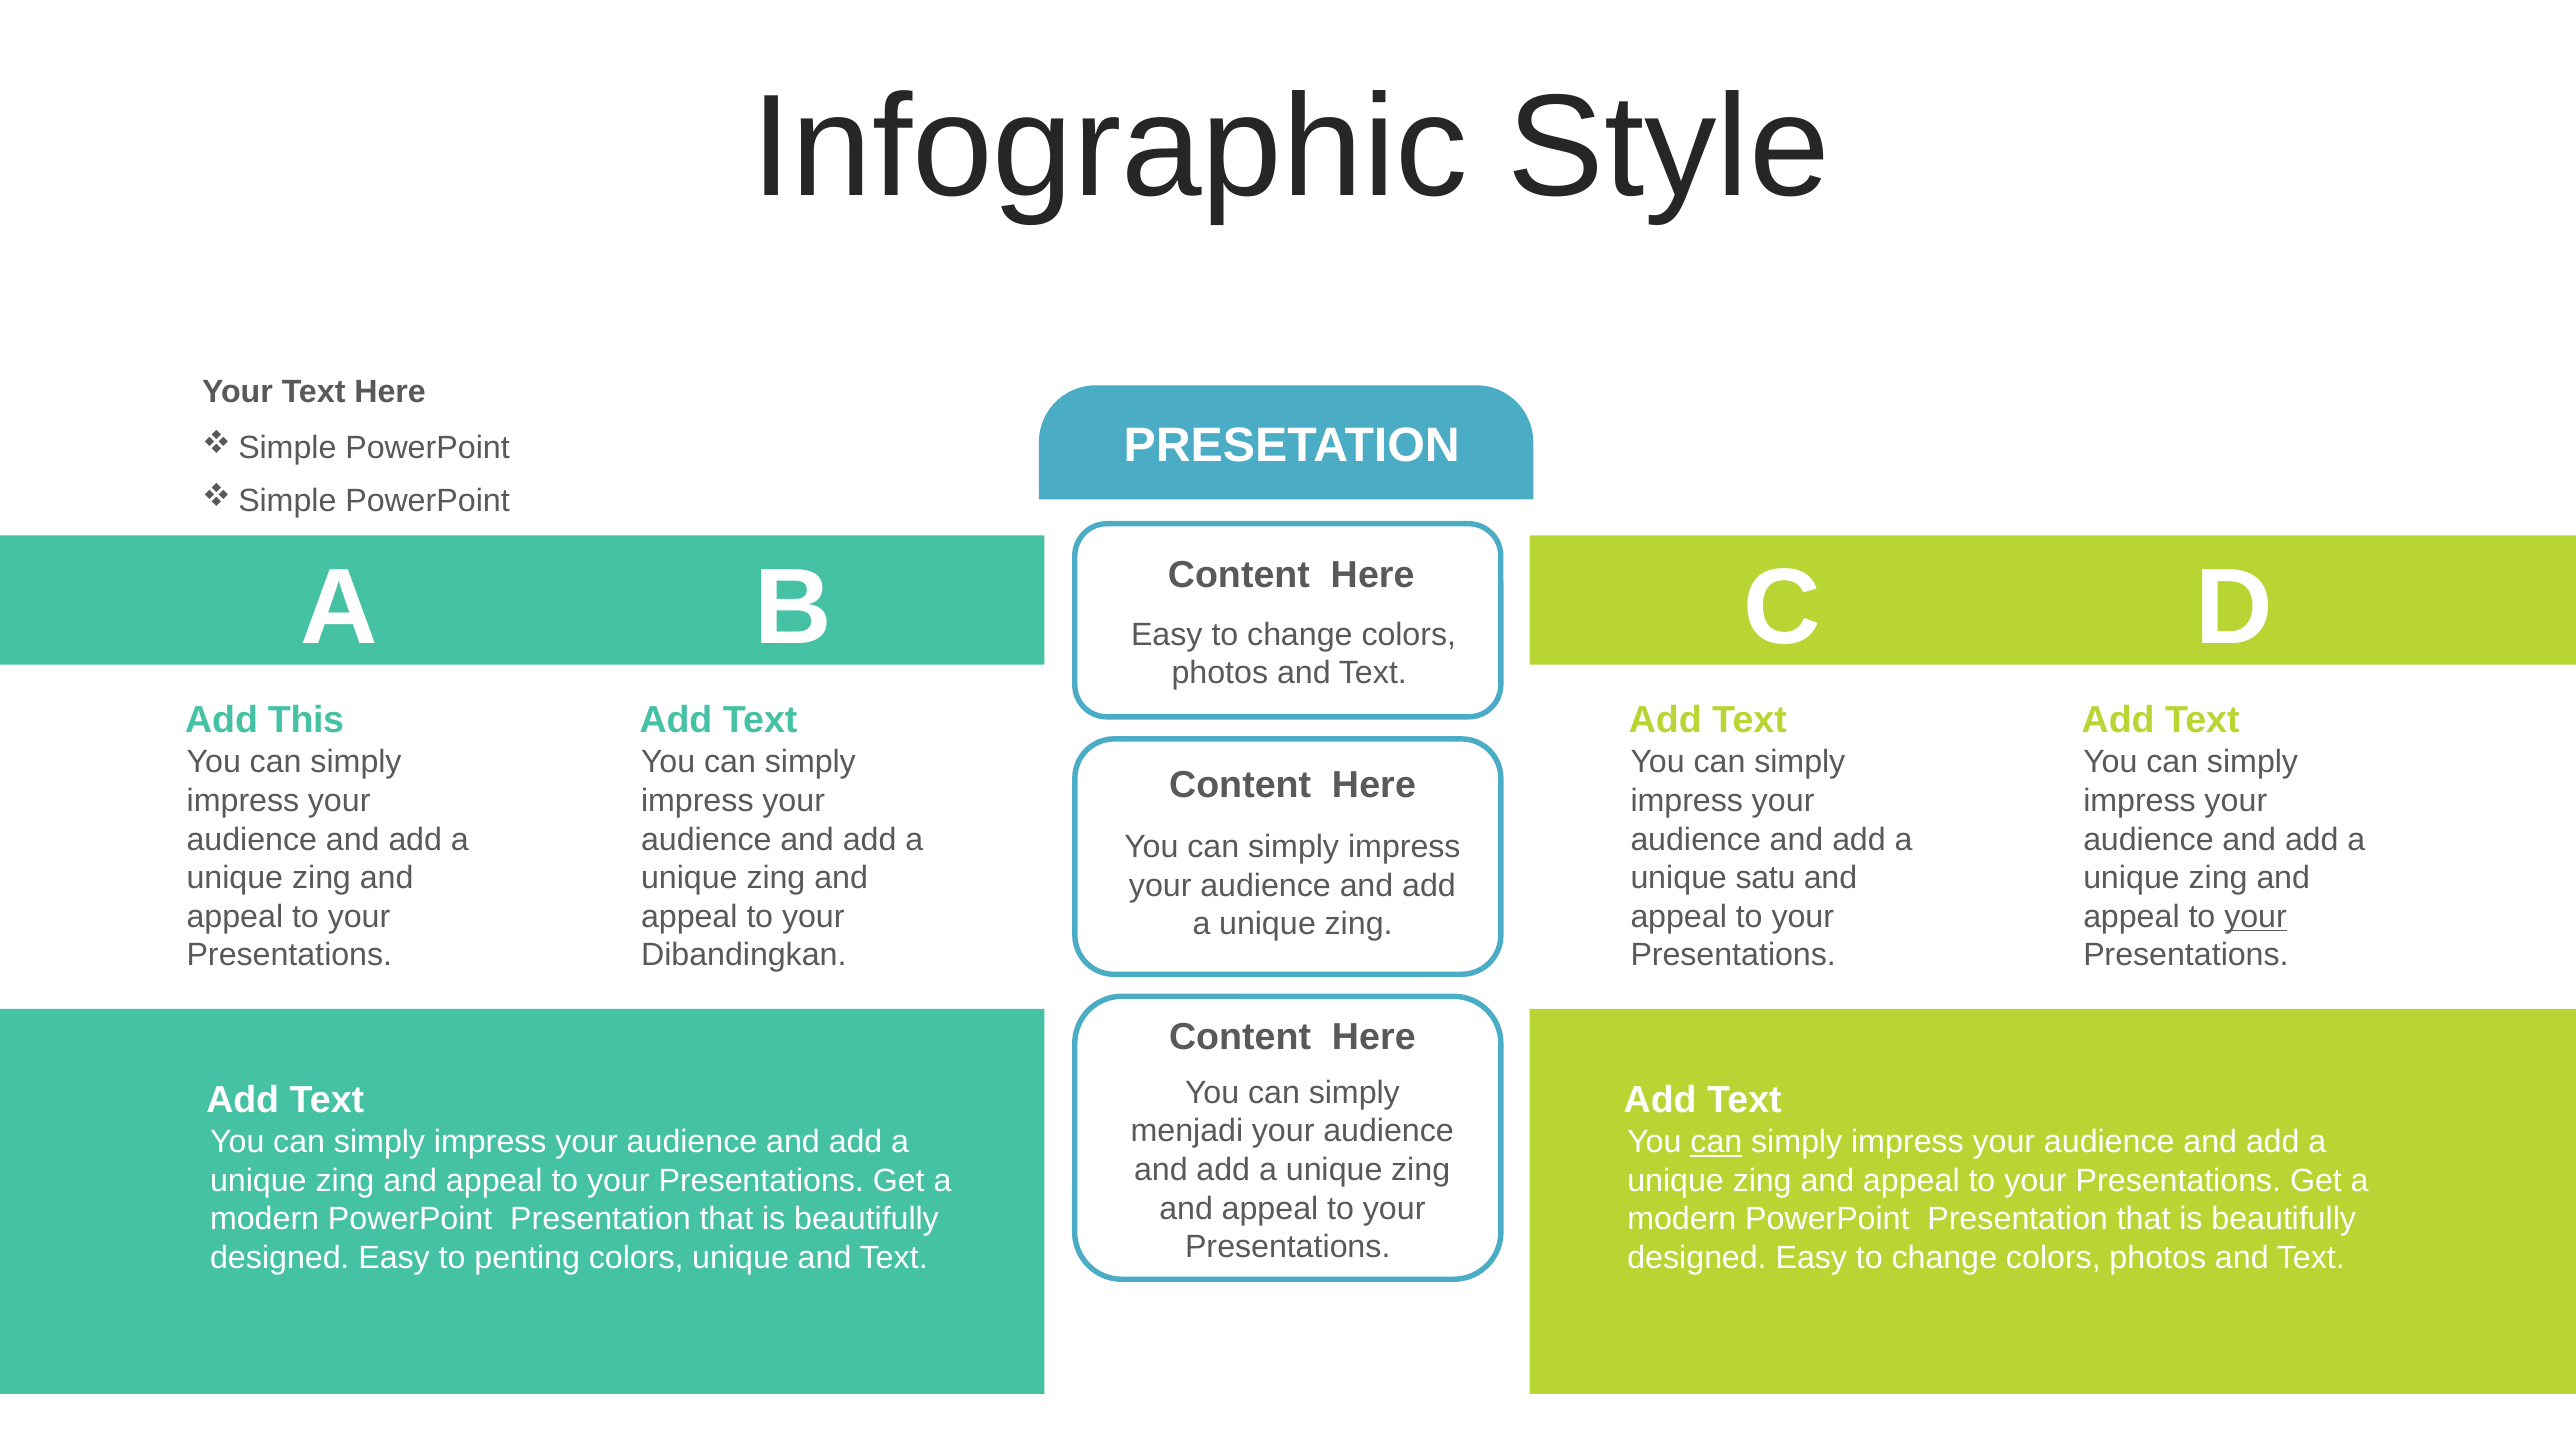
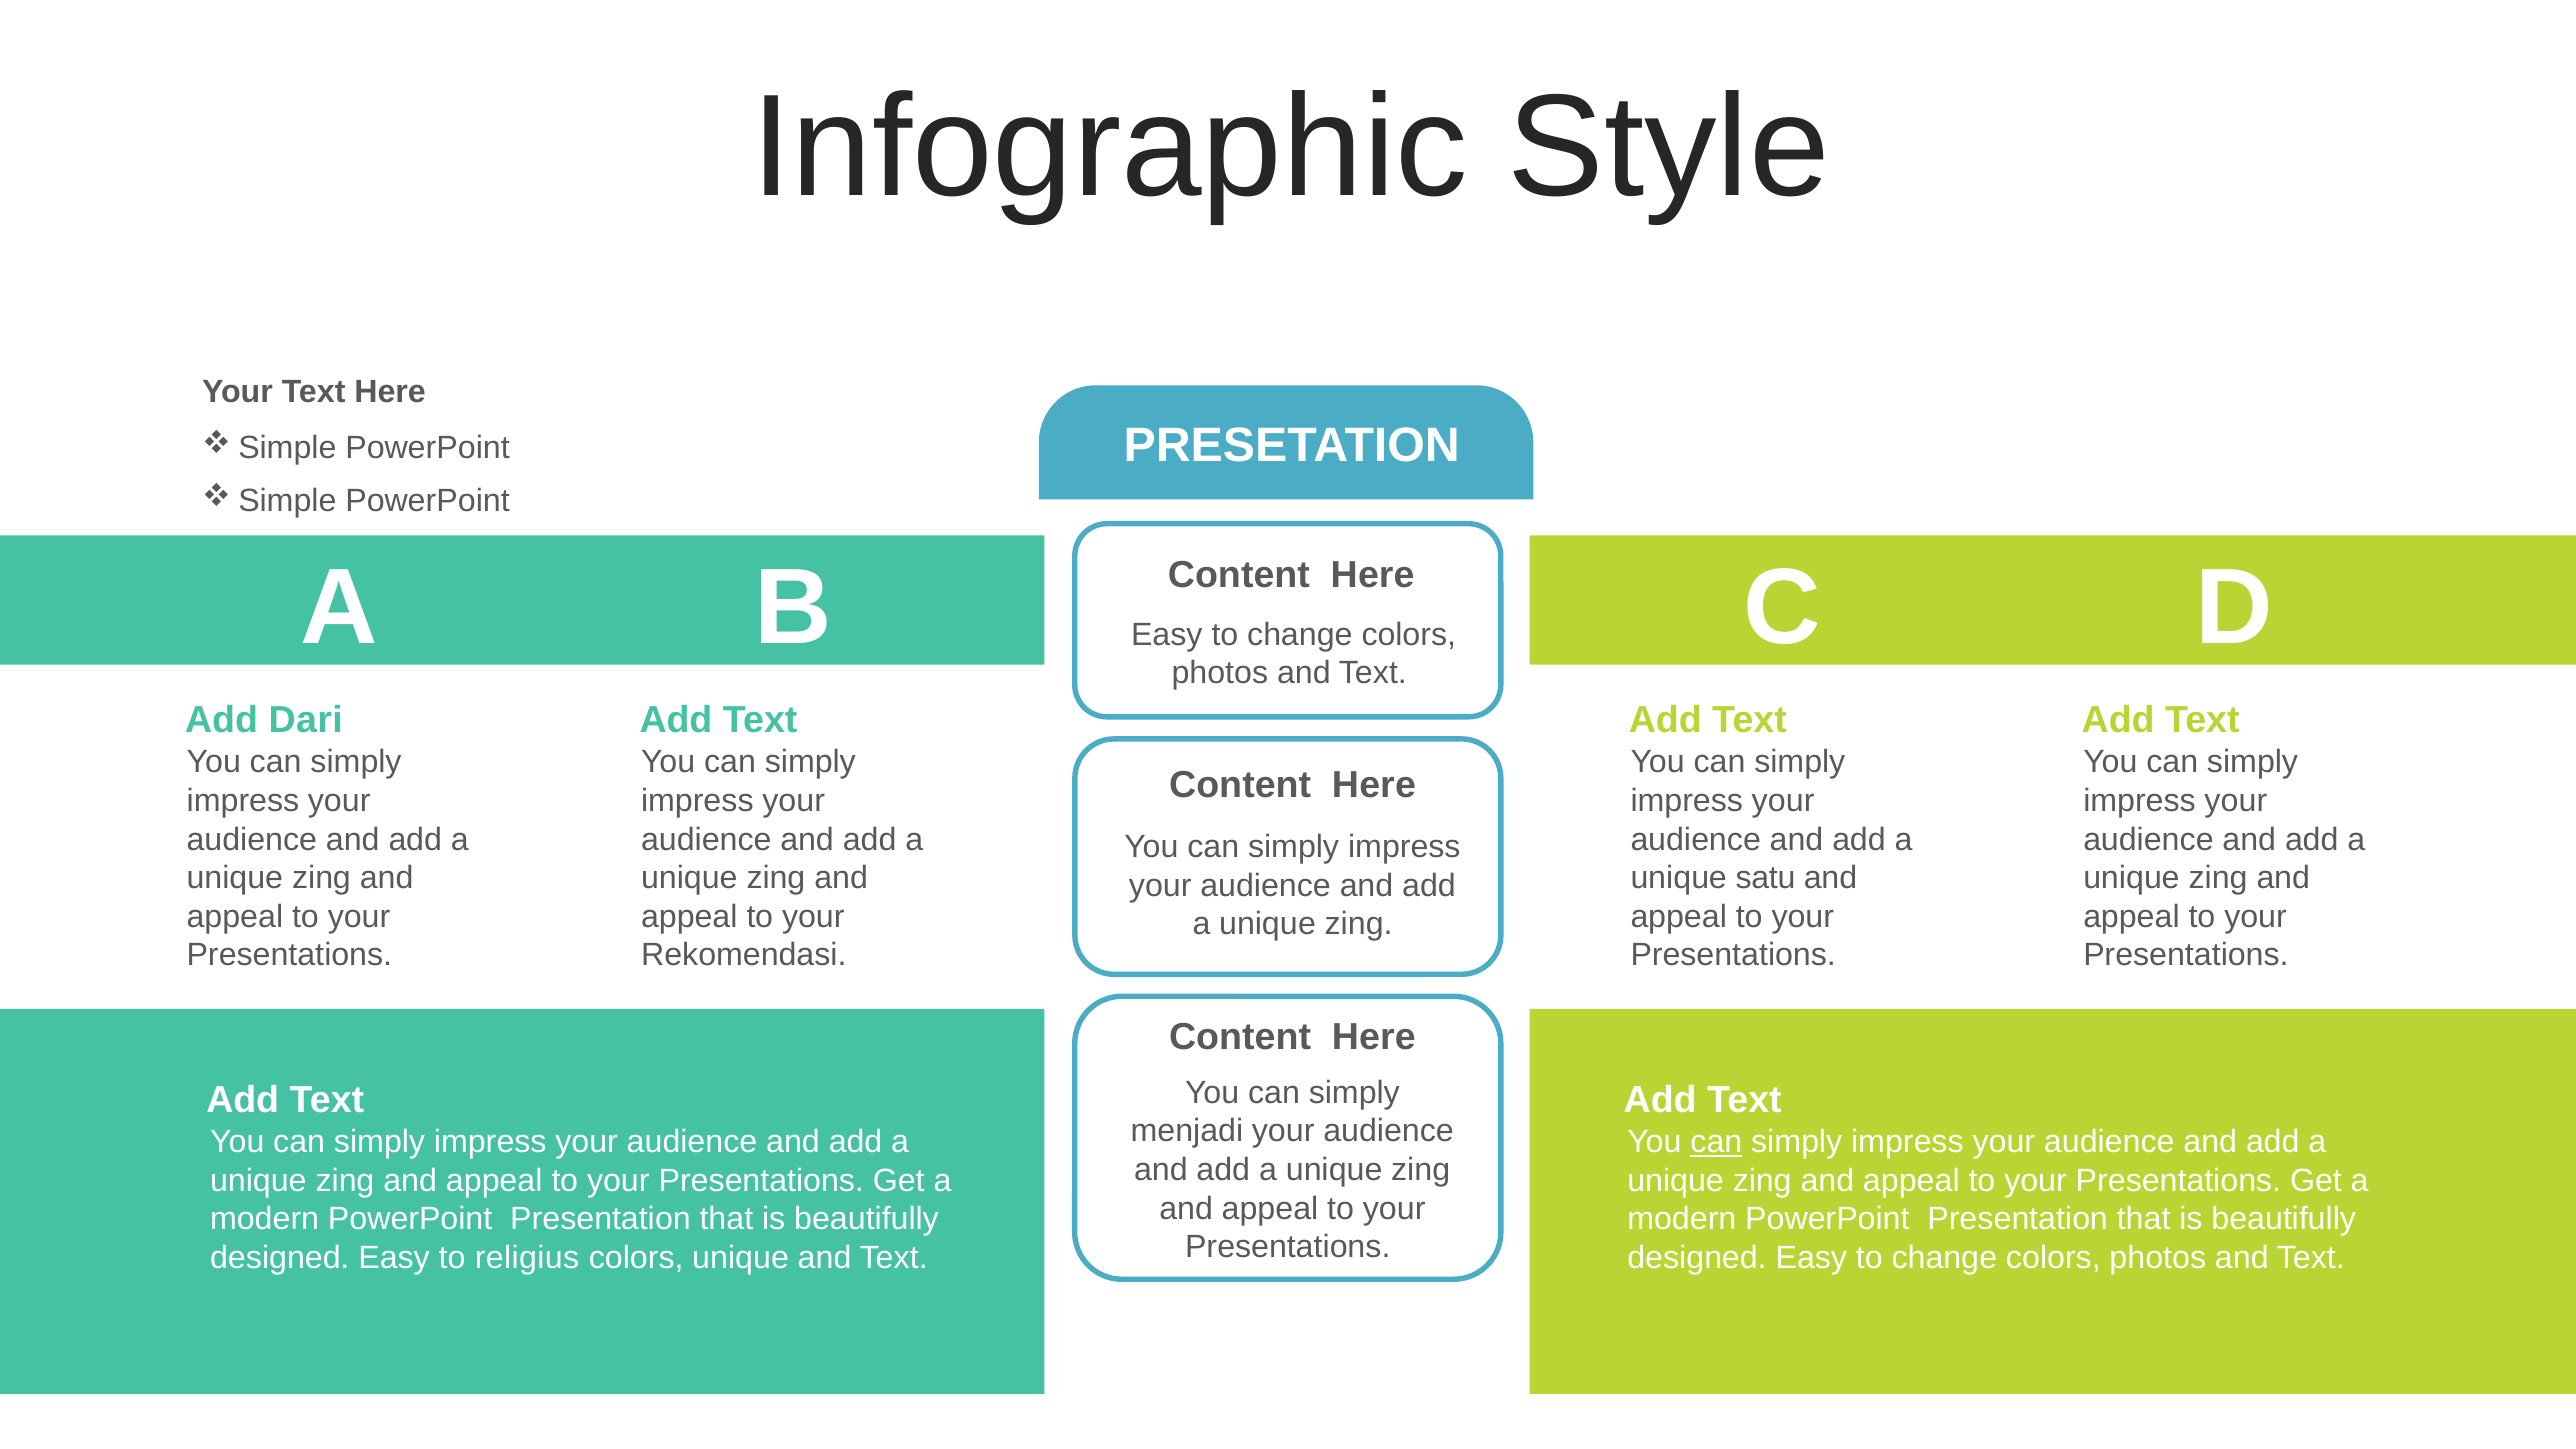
This: This -> Dari (306, 720)
your underline: present -> none (2256, 917)
Dibandingkan: Dibandingkan -> Rekomendasi (744, 955)
penting: penting -> religius (527, 1258)
